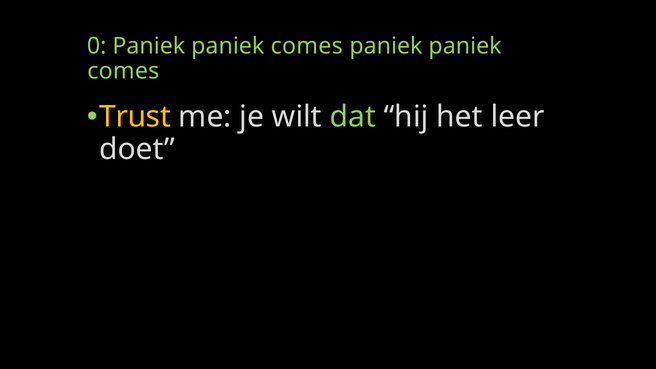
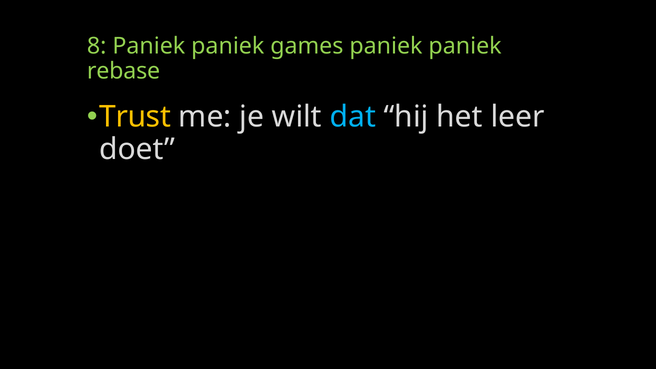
0: 0 -> 8 (97, 46)
comes: comes -> games (307, 46)
comes: comes -> rebase (124, 71)
dat colour: light green -> light blue (353, 117)
